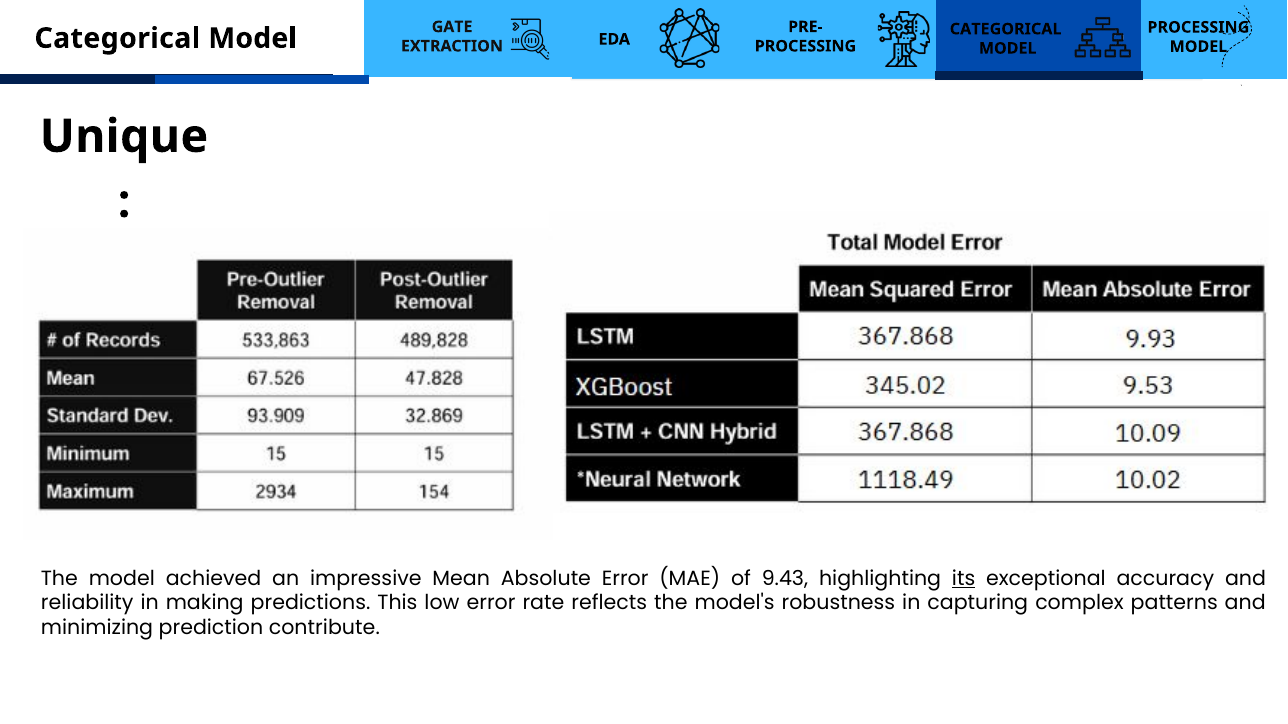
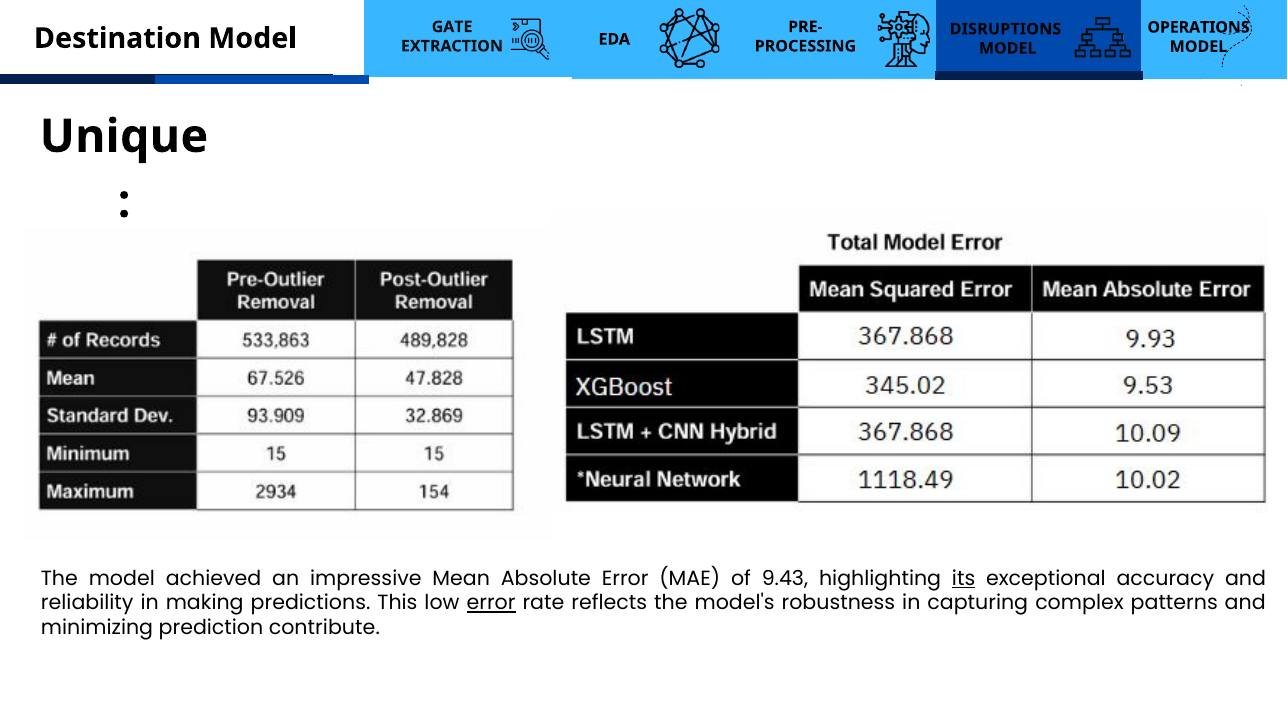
PROCESSING: PROCESSING -> OPERATIONS (1199, 27)
CATEGORICAL: CATEGORICAL -> DISRUPTIONS (1006, 29)
Categorical: Categorical -> Destination (117, 38)
error underline: none -> present (491, 604)
